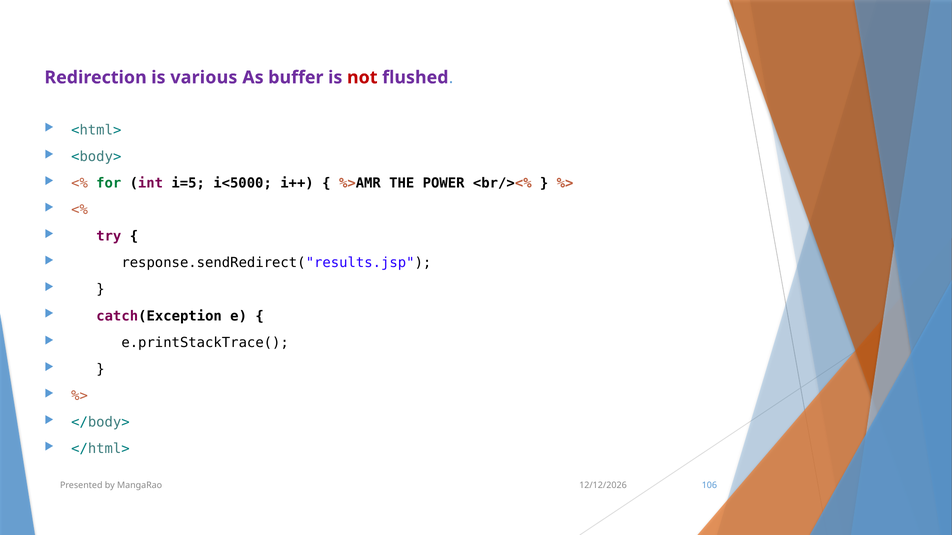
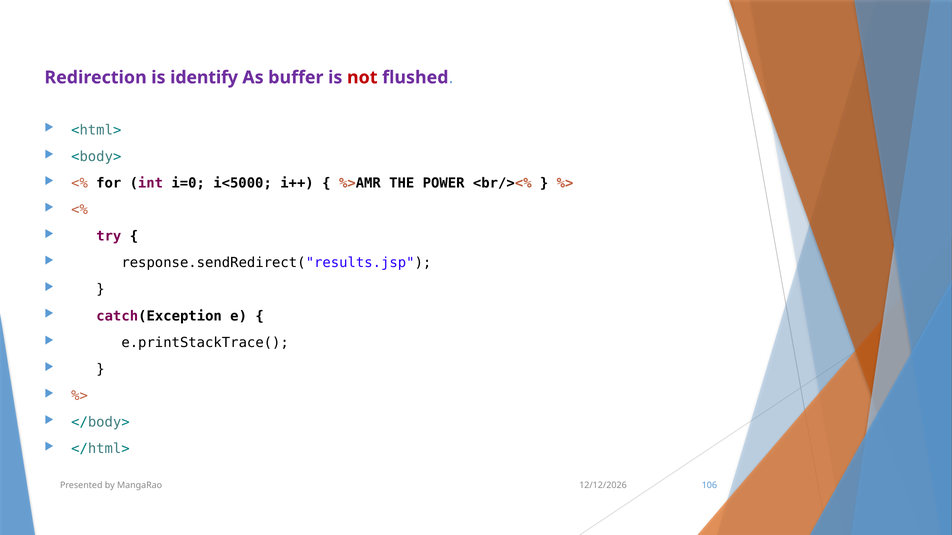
various: various -> identify (204, 78)
for colour: green -> black (109, 183)
i=5: i=5 -> i=0 (188, 183)
